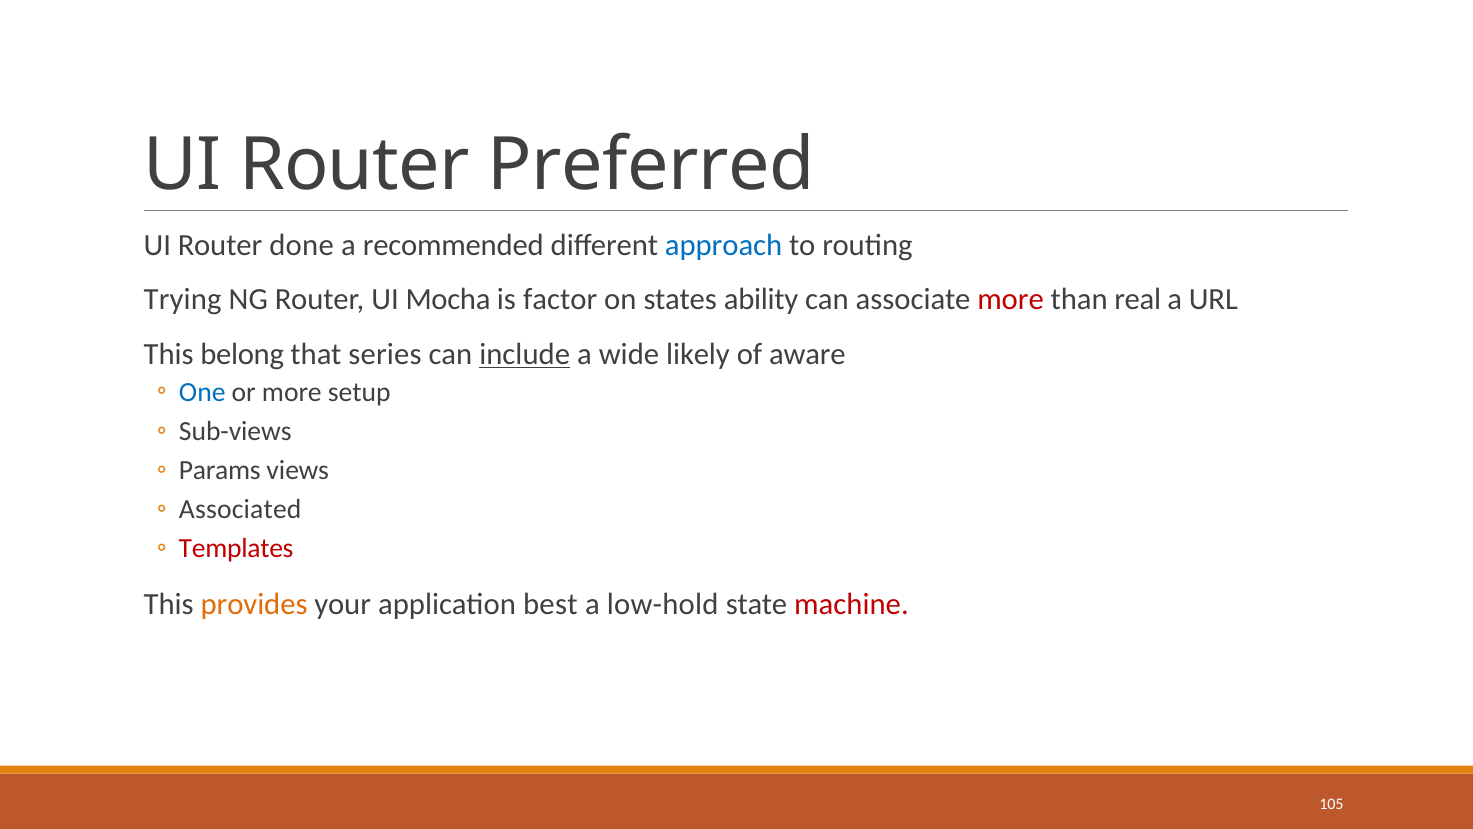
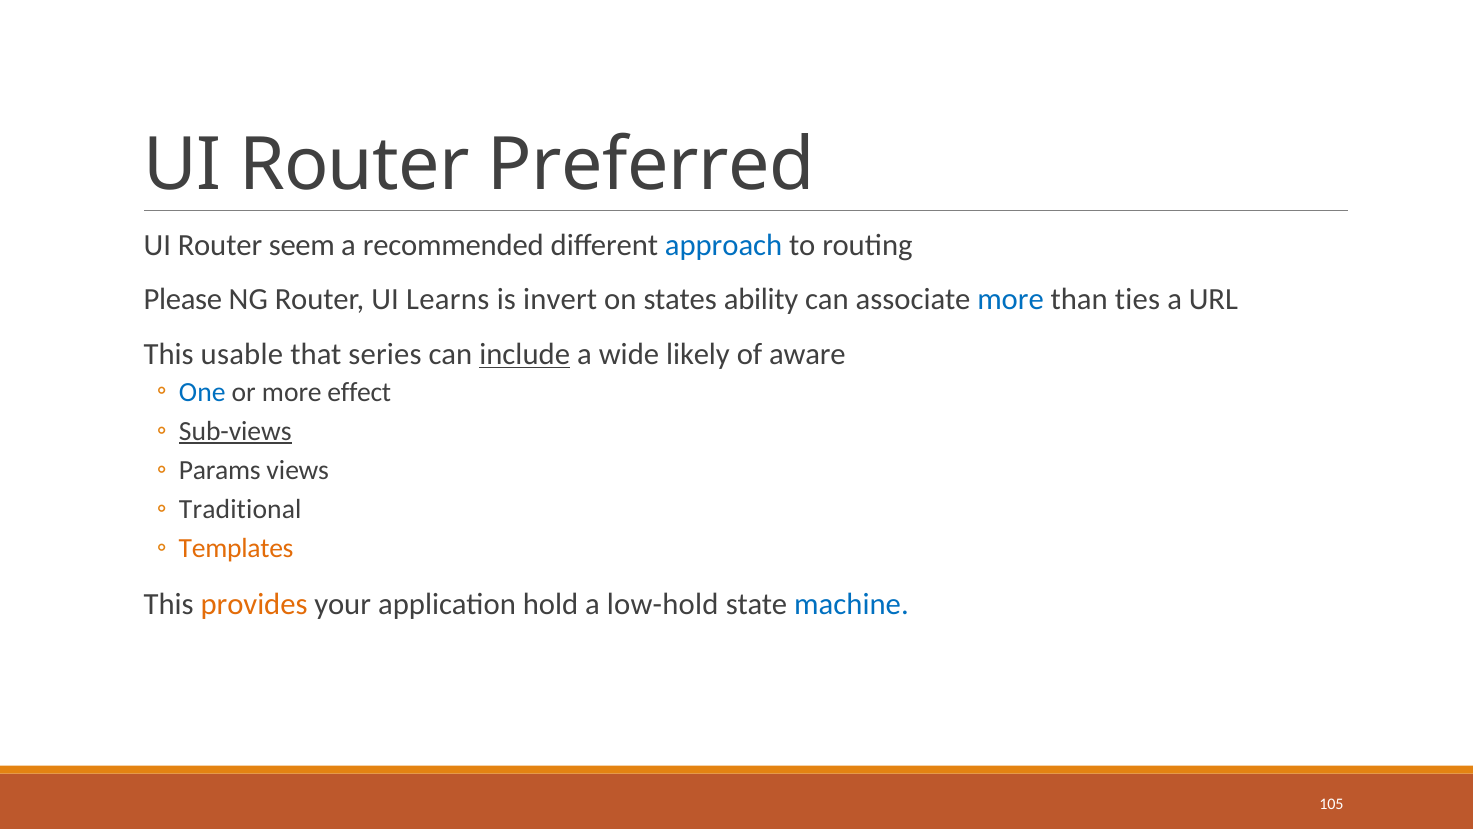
done: done -> seem (302, 245)
Trying: Trying -> Please (183, 300)
Mocha: Mocha -> Learns (448, 300)
factor: factor -> invert (560, 300)
more colour: red -> blue (1011, 300)
real: real -> ties (1137, 300)
belong: belong -> usable (242, 354)
setup: setup -> effect (359, 392)
Sub-views underline: none -> present (235, 431)
Associated: Associated -> Traditional (240, 509)
Templates colour: red -> orange (236, 548)
best: best -> hold (550, 604)
machine colour: red -> blue (851, 604)
